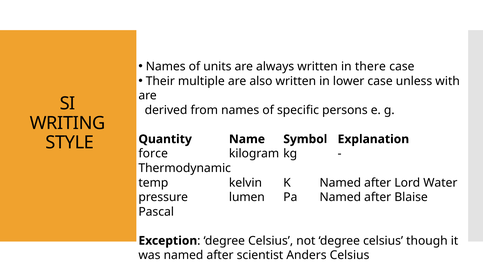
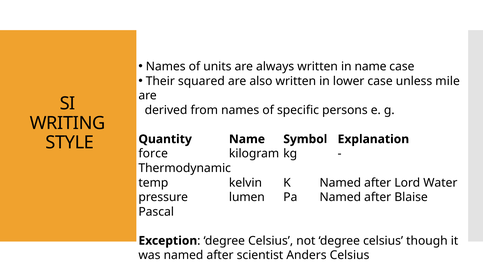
in there: there -> name (371, 67)
multiple: multiple -> squared (201, 81)
with: with -> mile (448, 81)
